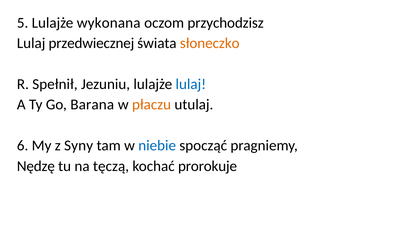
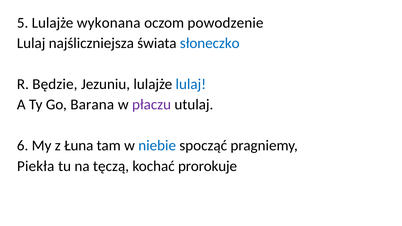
przychodzisz: przychodzisz -> powodzenie (225, 23)
przedwiecznej: przedwiecznej -> najśliczniejsza (91, 43)
słoneczko colour: orange -> blue (210, 43)
Spełnił: Spełnił -> Będzie (55, 84)
płaczu colour: orange -> purple (152, 105)
Syny: Syny -> Łuna (79, 146)
Nędzę: Nędzę -> Piekła (36, 166)
